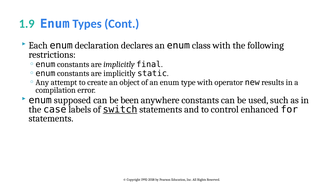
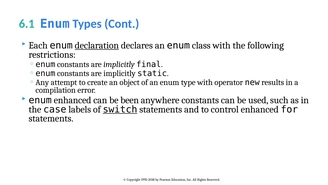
1.9: 1.9 -> 6.1 (27, 24)
declaration underline: none -> present (97, 45)
enum supposed: supposed -> enhanced (73, 100)
